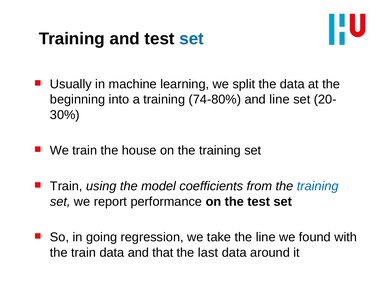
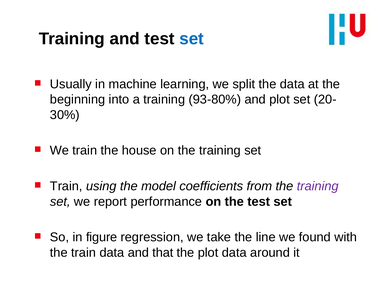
74-80%: 74-80% -> 93-80% (215, 99)
and line: line -> plot (280, 99)
training colour: blue -> purple (318, 186)
going: going -> figure (102, 237)
the last: last -> plot (208, 252)
